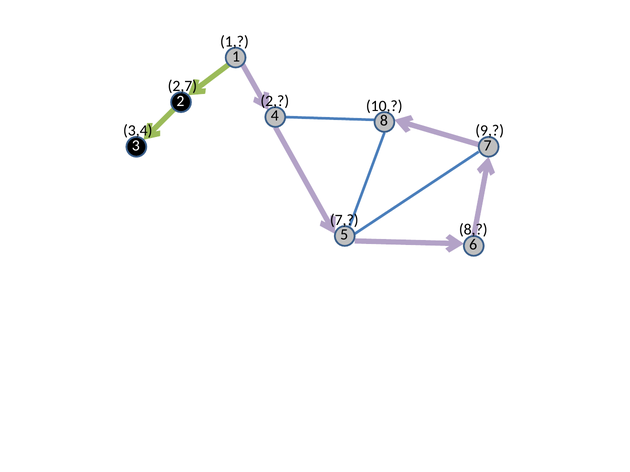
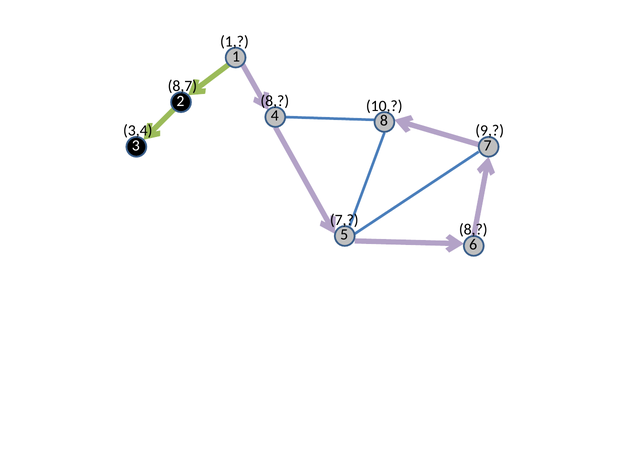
2,7: 2,7 -> 8,7 (182, 86)
2: 2 -> 8 (275, 101)
